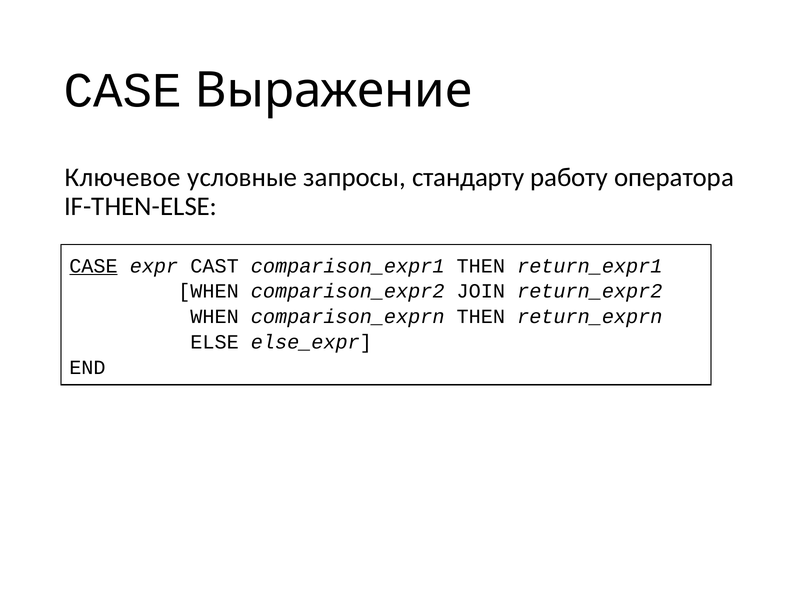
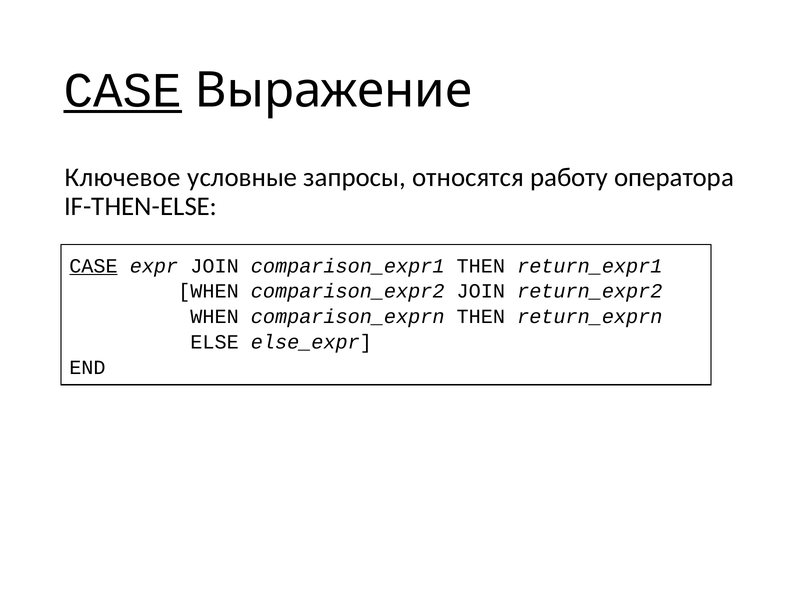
CASE underline: none -> present (123, 90)
стандарту: стандарту -> относятся (468, 177)
expr CAST: CAST -> JOIN (215, 266)
